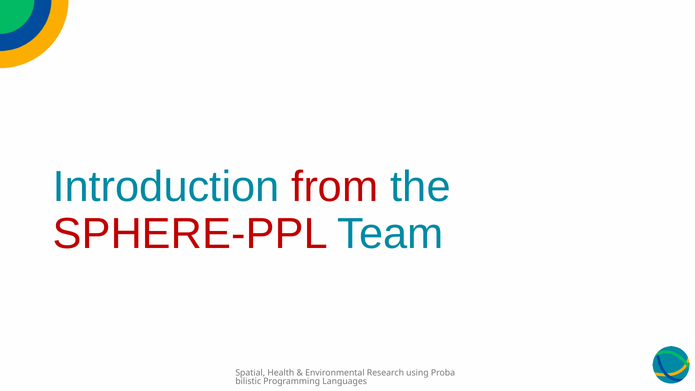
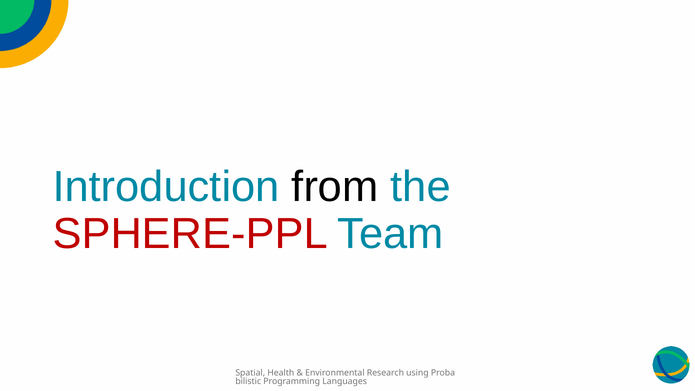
from colour: red -> black (335, 187)
